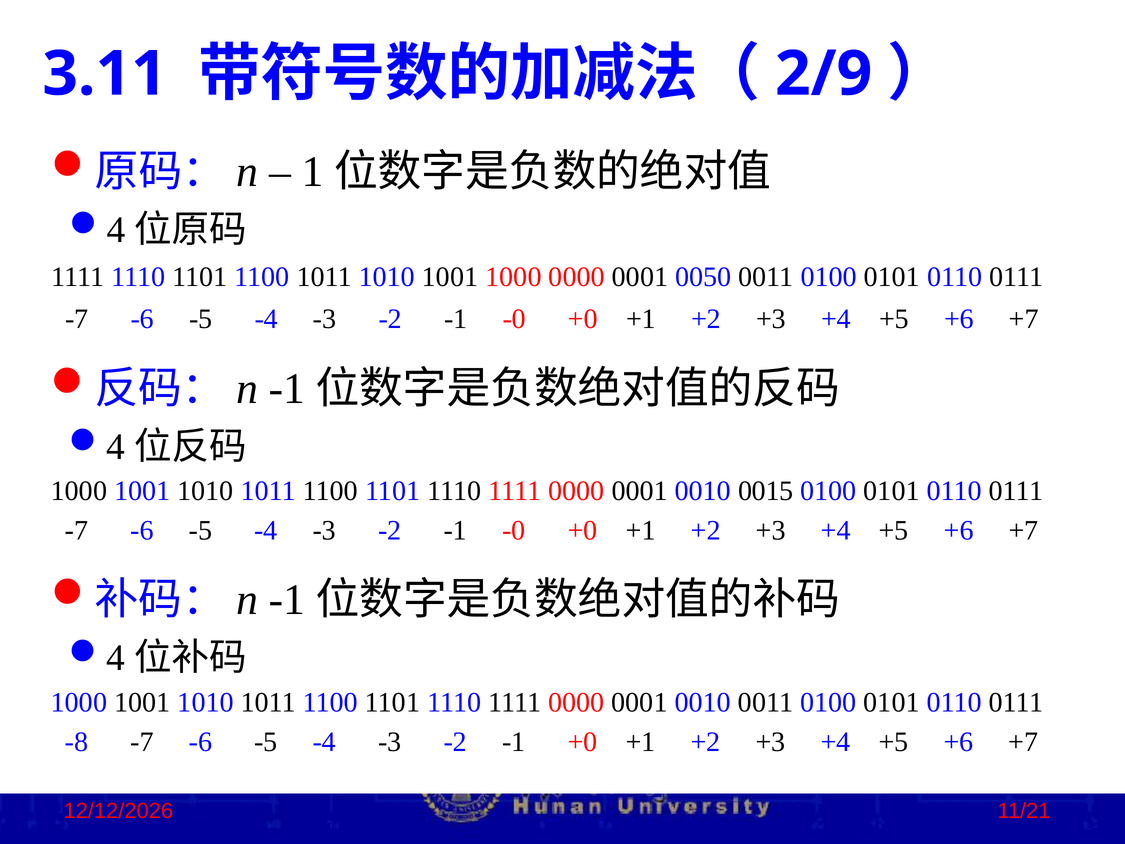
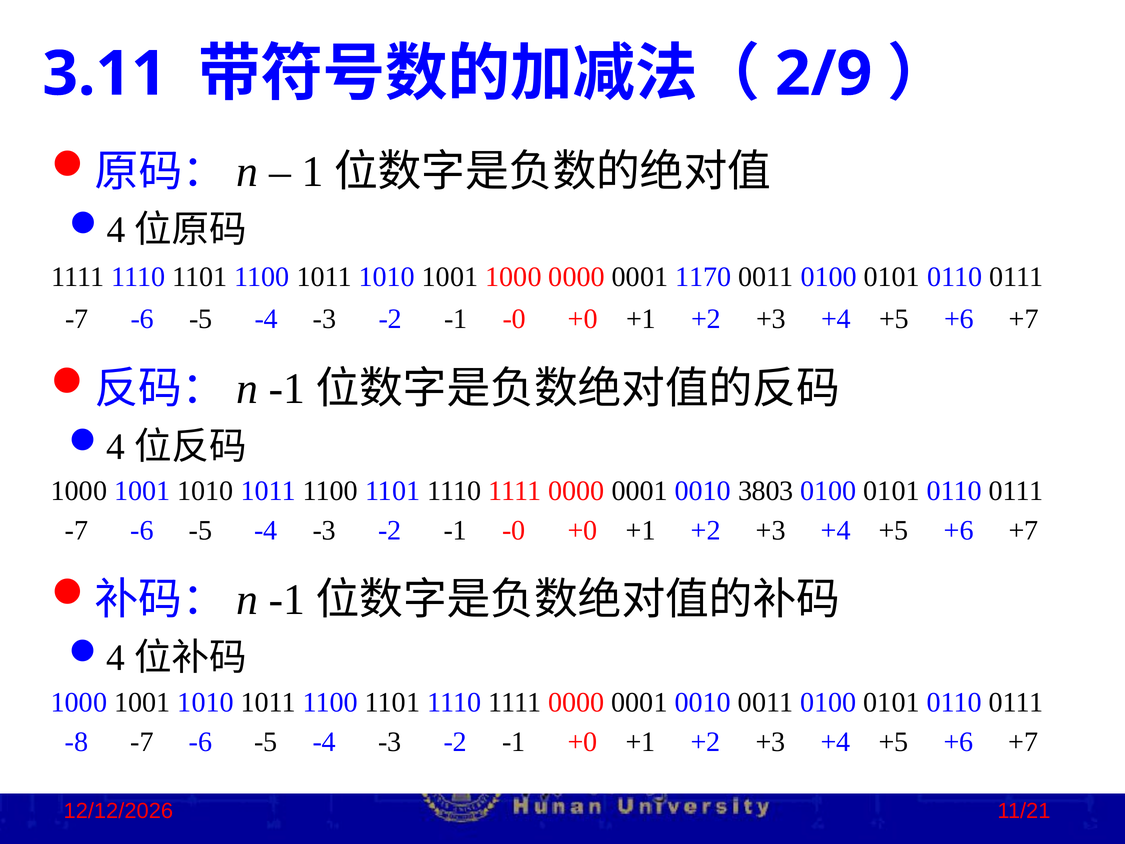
0050: 0050 -> 1170 (703, 277)
0015: 0015 -> 3803 (766, 491)
